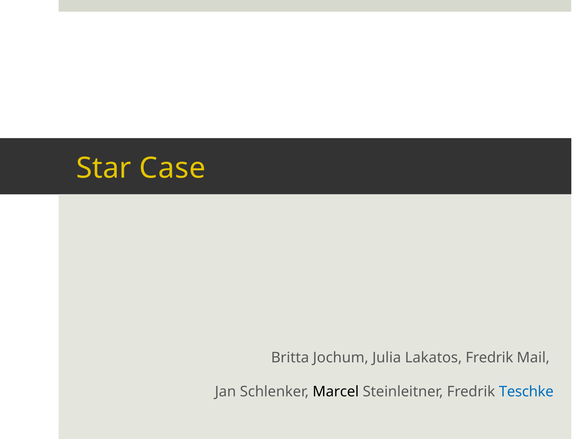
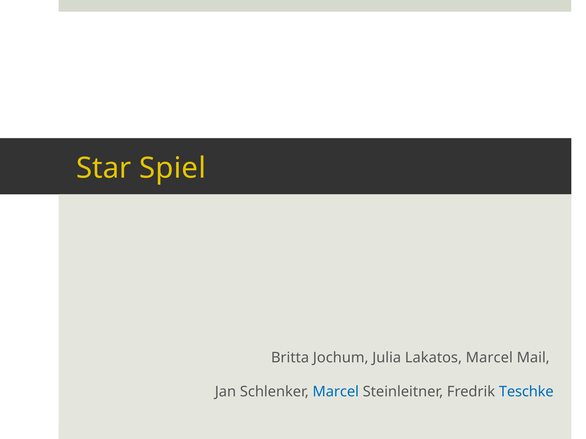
Case: Case -> Spiel (172, 168)
Lakatos Fredrik: Fredrik -> Marcel (489, 358)
Marcel colour: black -> blue (336, 392)
